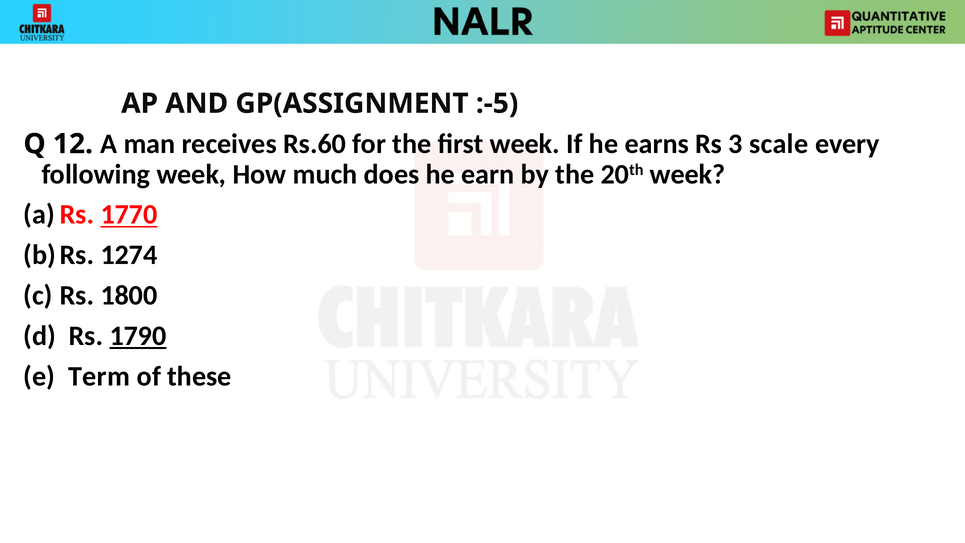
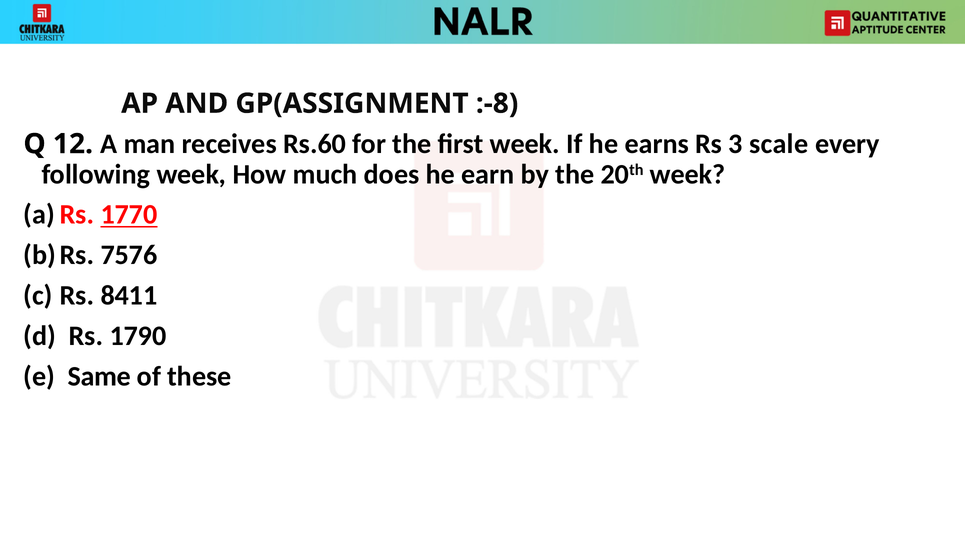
:-5: :-5 -> :-8 (497, 103)
1274: 1274 -> 7576 (129, 255)
1800: 1800 -> 8411 (129, 295)
1790 underline: present -> none (138, 336)
Term: Term -> Same (99, 376)
